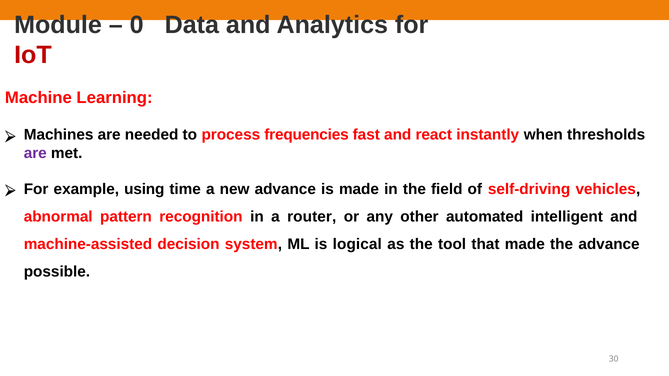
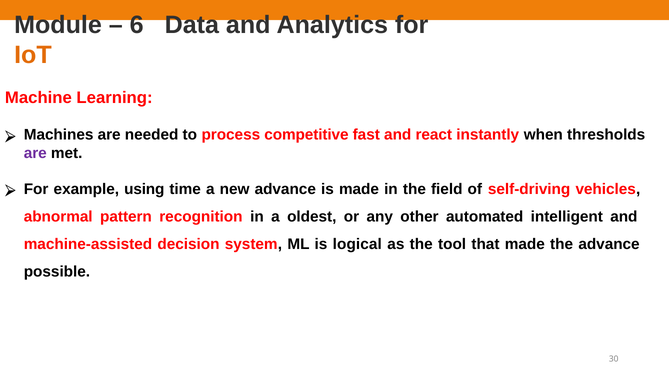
0: 0 -> 6 (137, 25)
IoT colour: red -> orange (33, 55)
frequencies: frequencies -> competitive (306, 135)
router: router -> oldest (312, 217)
